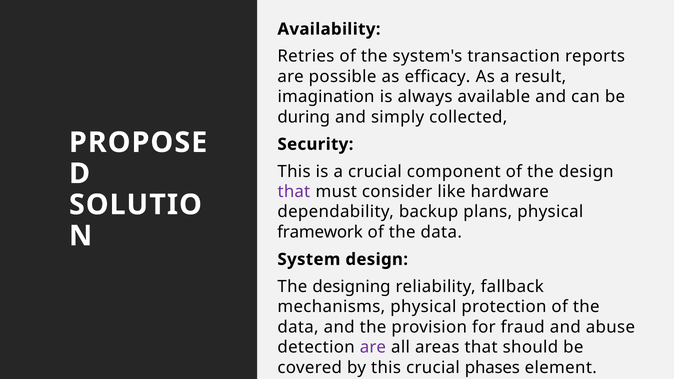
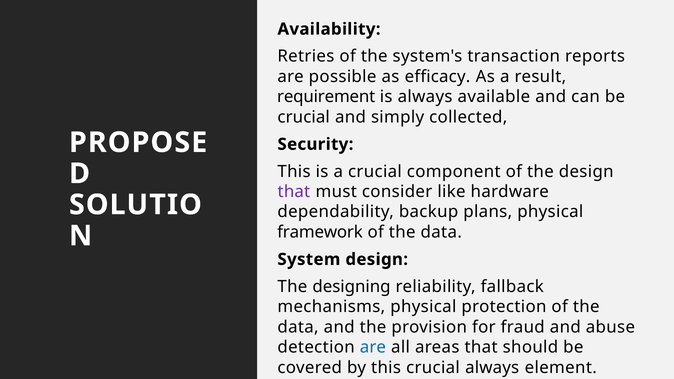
imagination: imagination -> requirement (326, 97)
during: during -> crucial (304, 117)
are colour: purple -> blue (373, 347)
crucial phases: phases -> always (492, 368)
